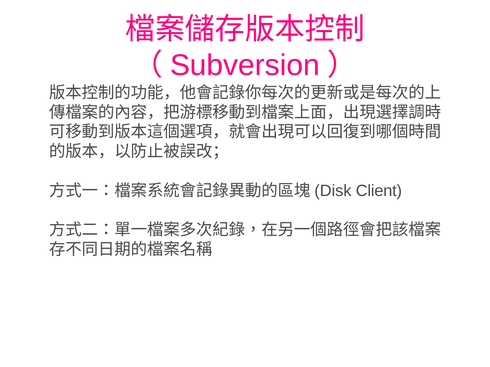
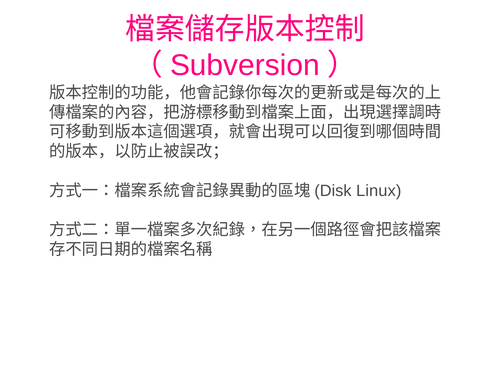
Client: Client -> Linux (379, 191)
